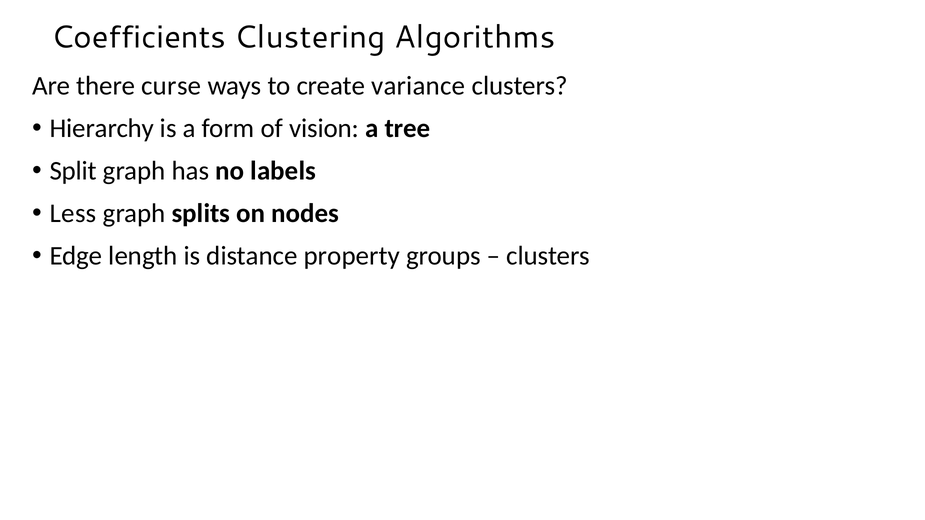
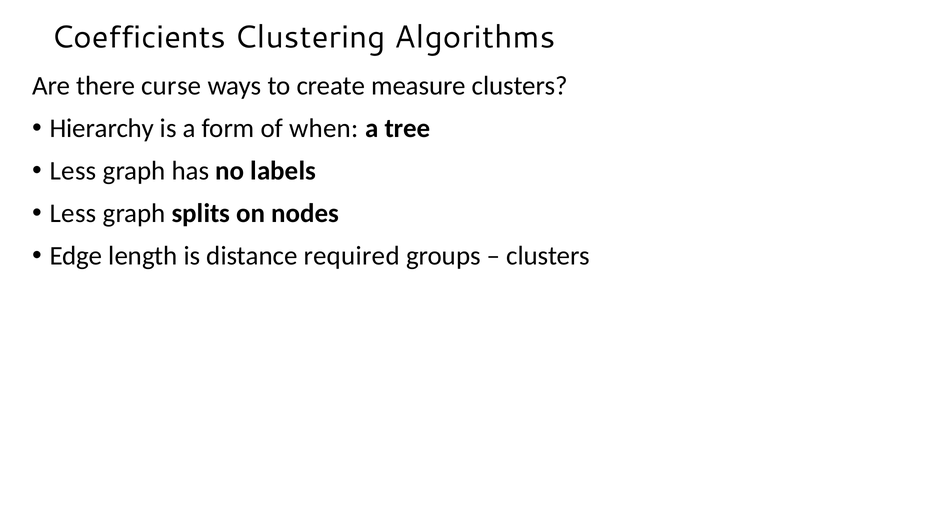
variance: variance -> measure (418, 86)
vision: vision -> when (324, 128)
Split: Split -> Less (73, 171)
property: property -> required (352, 256)
